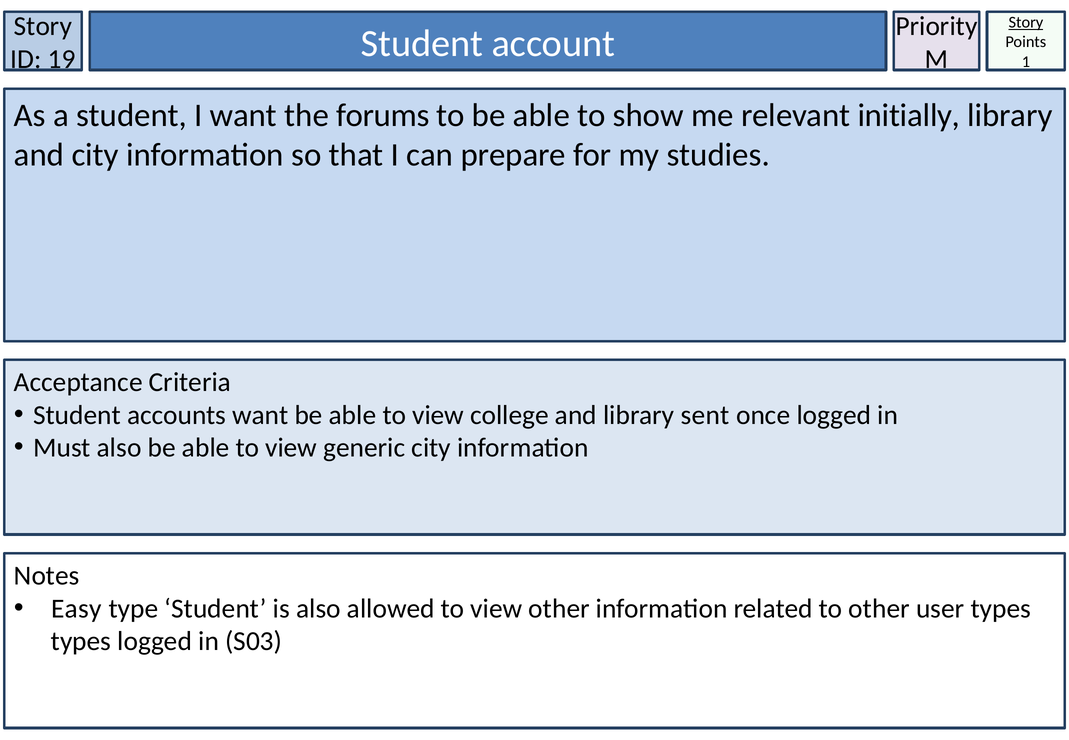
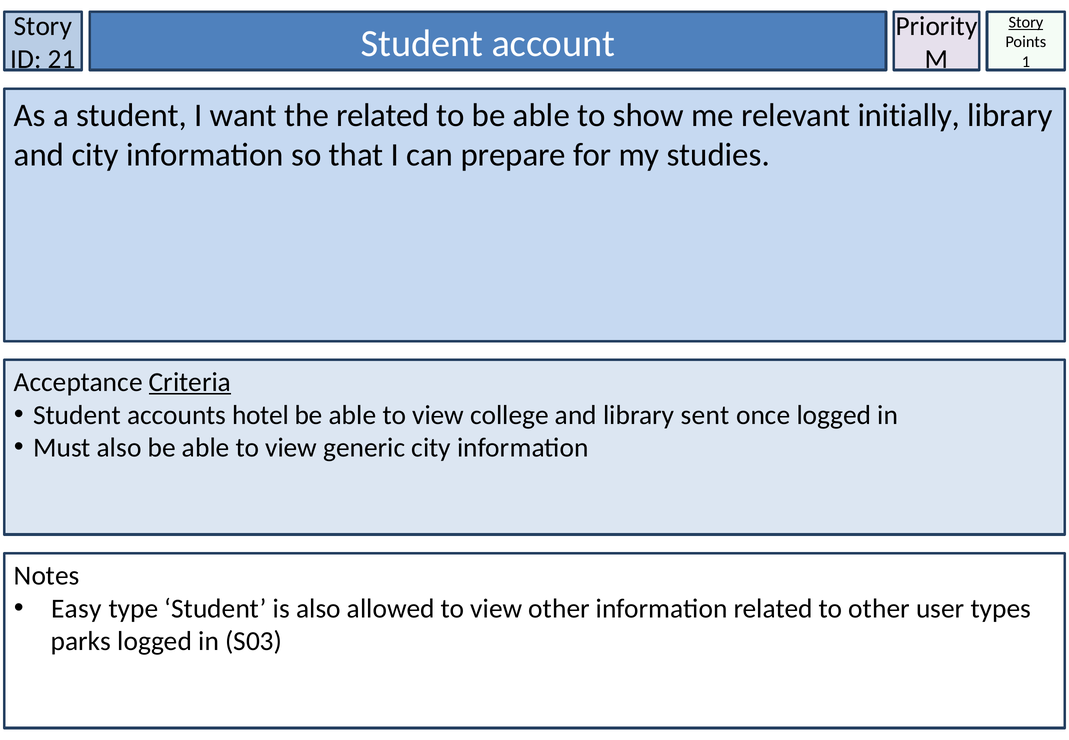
19: 19 -> 21 (62, 59)
the forums: forums -> related (383, 116)
Criteria underline: none -> present (190, 382)
accounts want: want -> hotel (260, 415)
types: types -> parks (81, 641)
